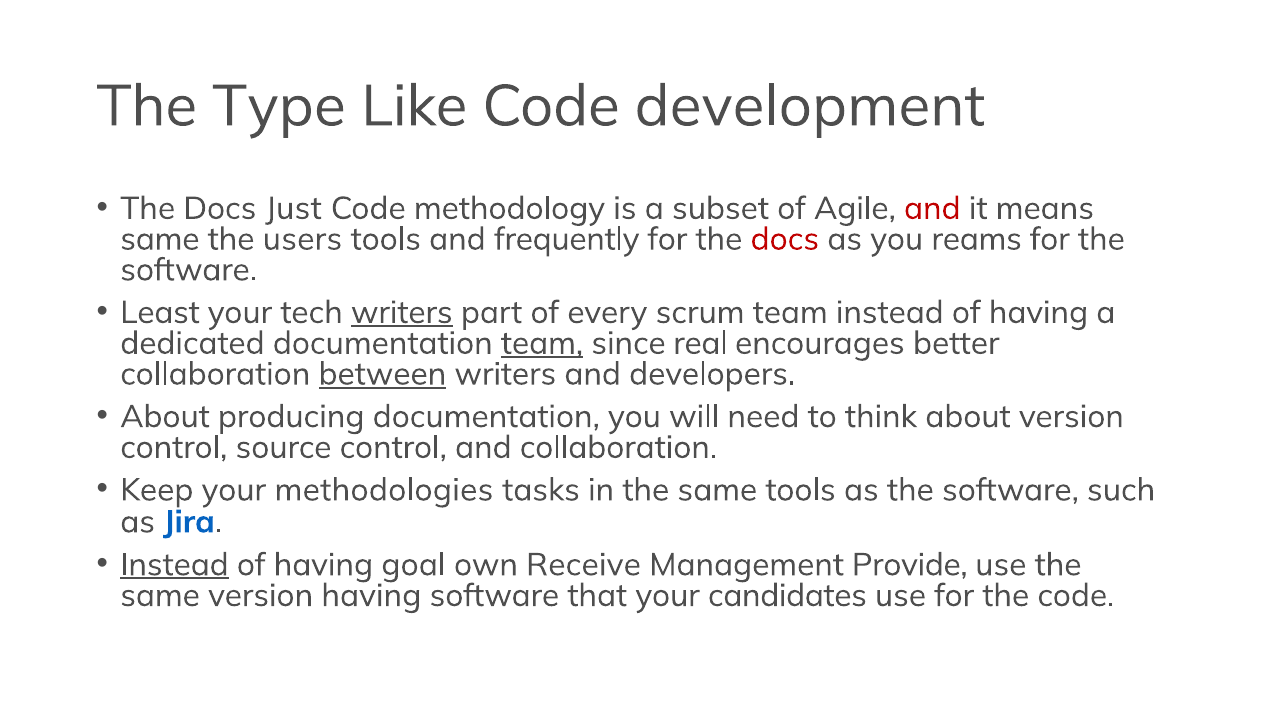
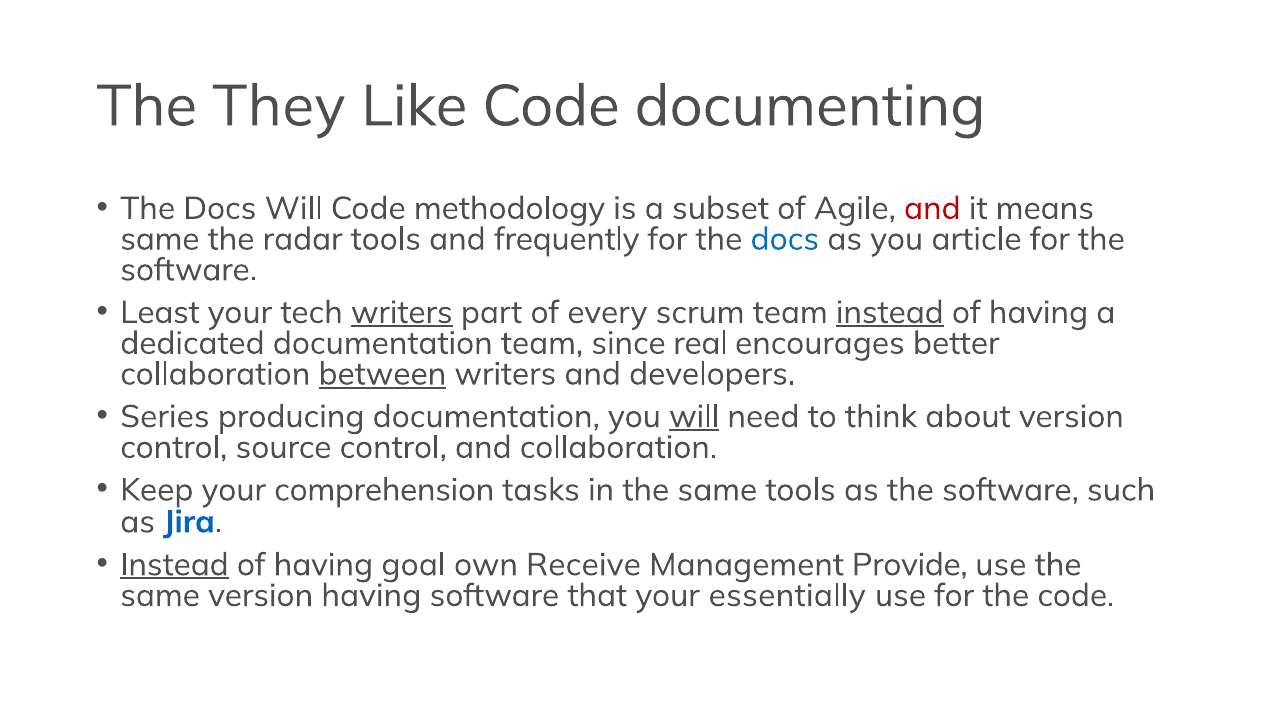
Type: Type -> They (279, 106)
development: development -> documenting (810, 106)
Docs Just: Just -> Will (294, 208)
users: users -> radar (303, 239)
docs colour: red -> blue (785, 239)
reams: reams -> article (976, 239)
instead underline: none -> present (890, 313)
team underline: present -> none (542, 343)
About: About -> Series (165, 417)
will underline: none -> present (694, 417)
methodologies: methodologies -> comprehension (384, 490)
candidates: candidates -> essentially (787, 596)
